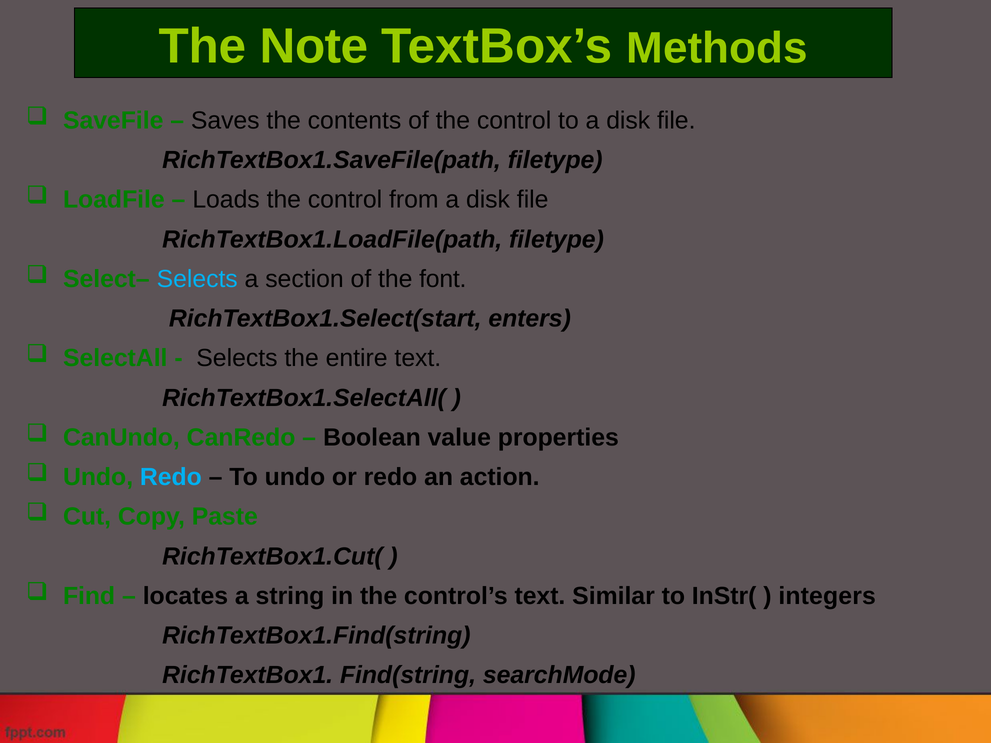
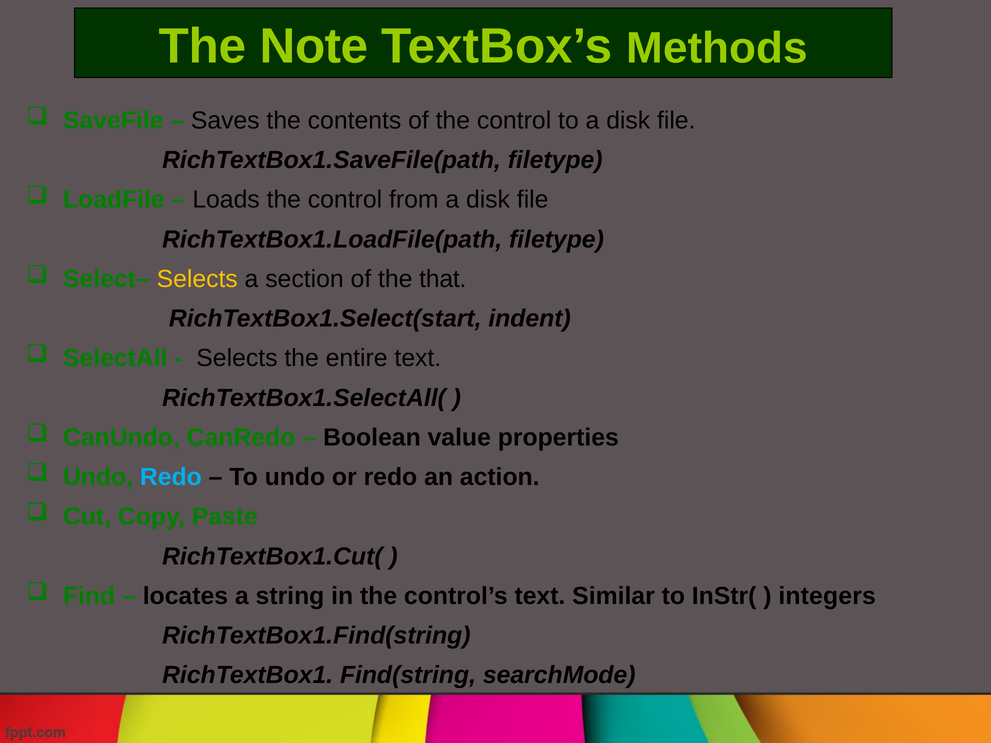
Selects colour: light blue -> yellow (197, 279)
font: font -> that (443, 279)
enters: enters -> indent (530, 319)
